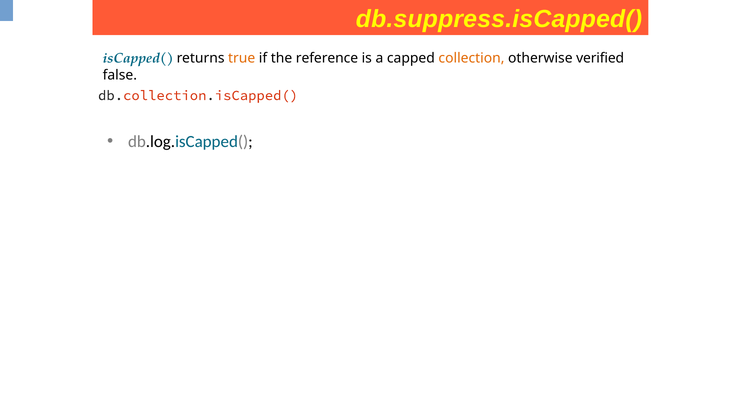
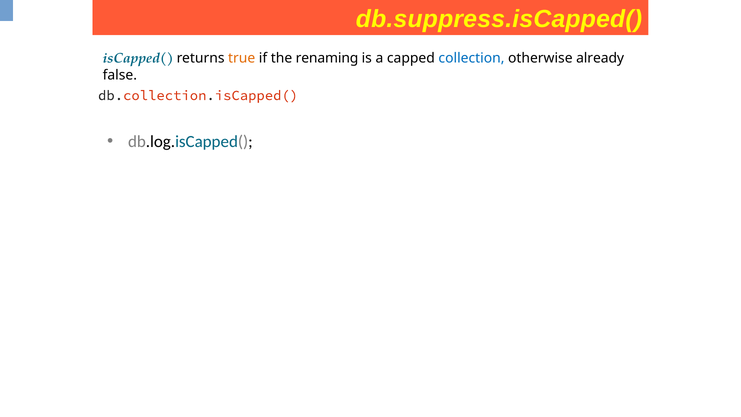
reference: reference -> renaming (327, 58)
collection colour: orange -> blue (471, 58)
verified: verified -> already (600, 58)
